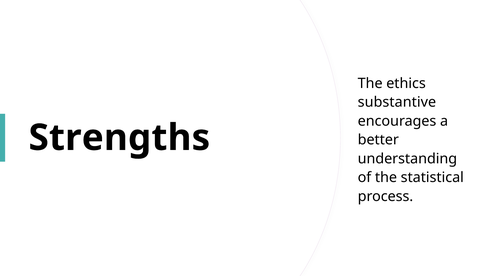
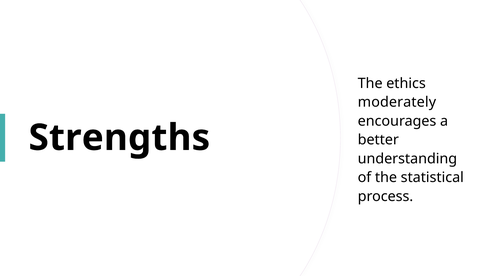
substantive: substantive -> moderately (397, 102)
